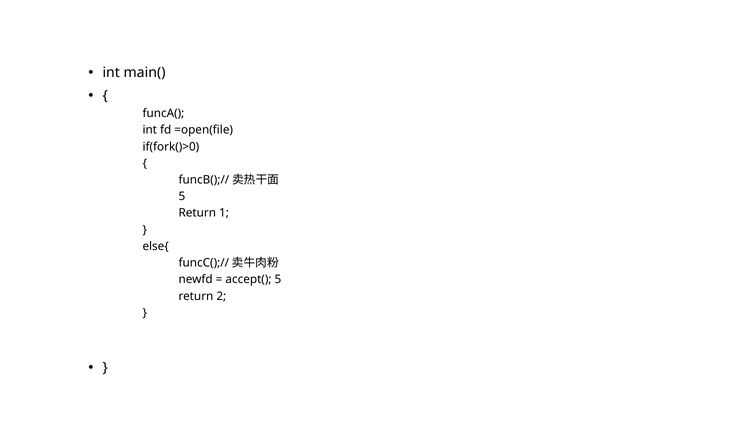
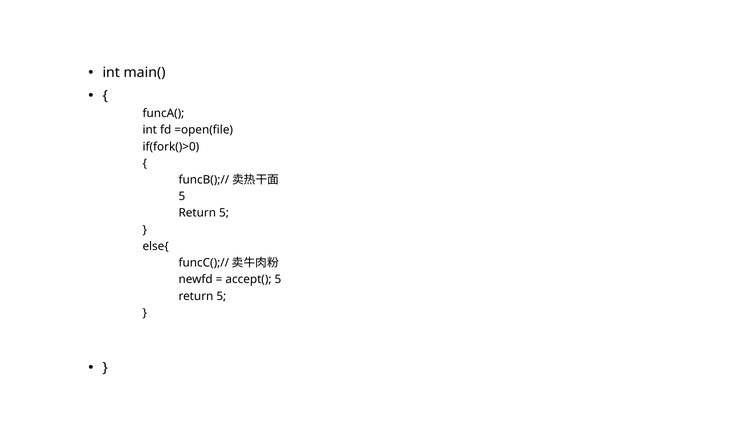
1: 1 -> 5 (224, 213)
2: 2 -> 5 (221, 296)
